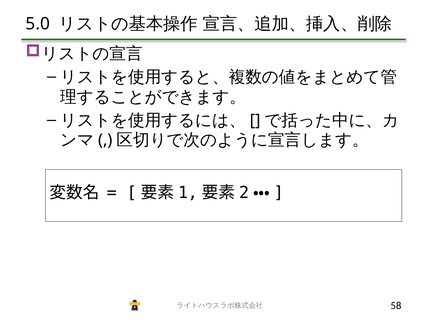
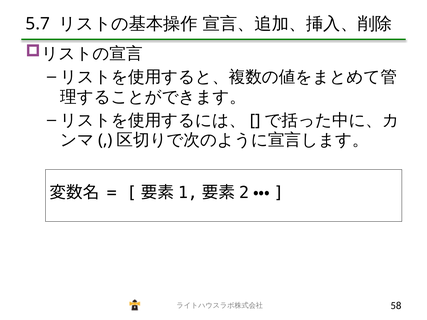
5.0: 5.0 -> 5.7 (38, 24)
